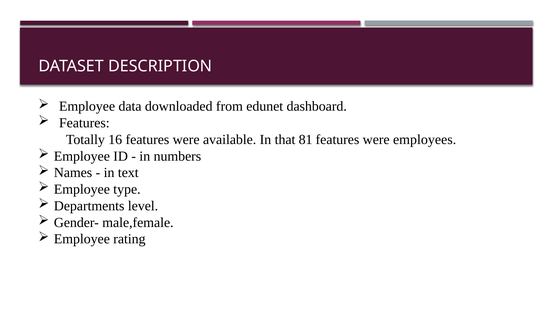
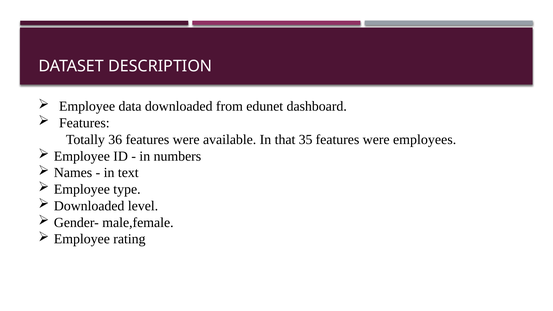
16: 16 -> 36 (115, 140)
81: 81 -> 35 (306, 140)
Departments: Departments -> Downloaded (89, 206)
